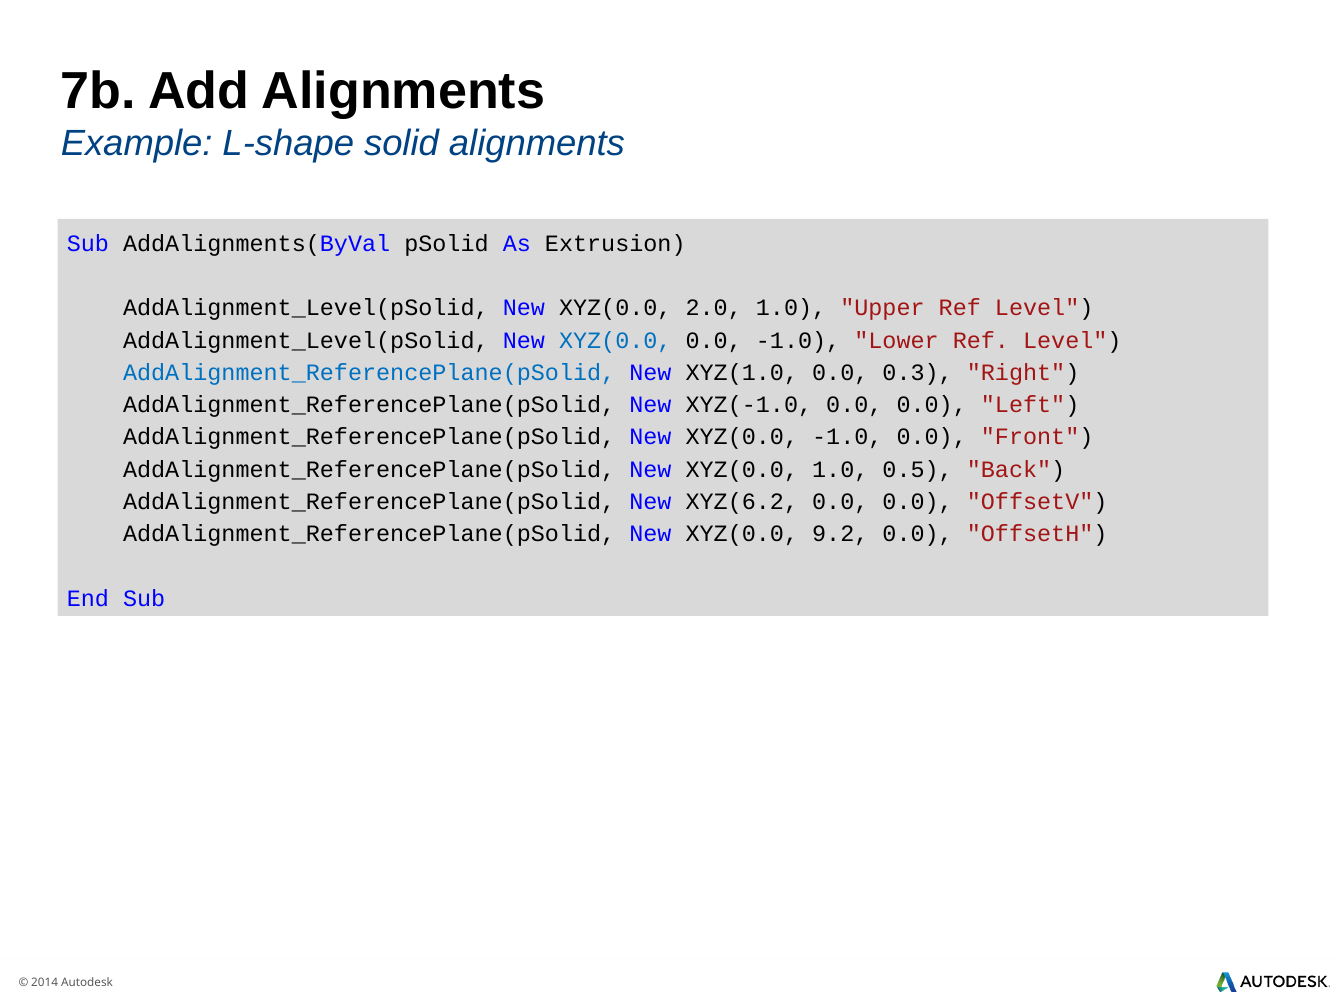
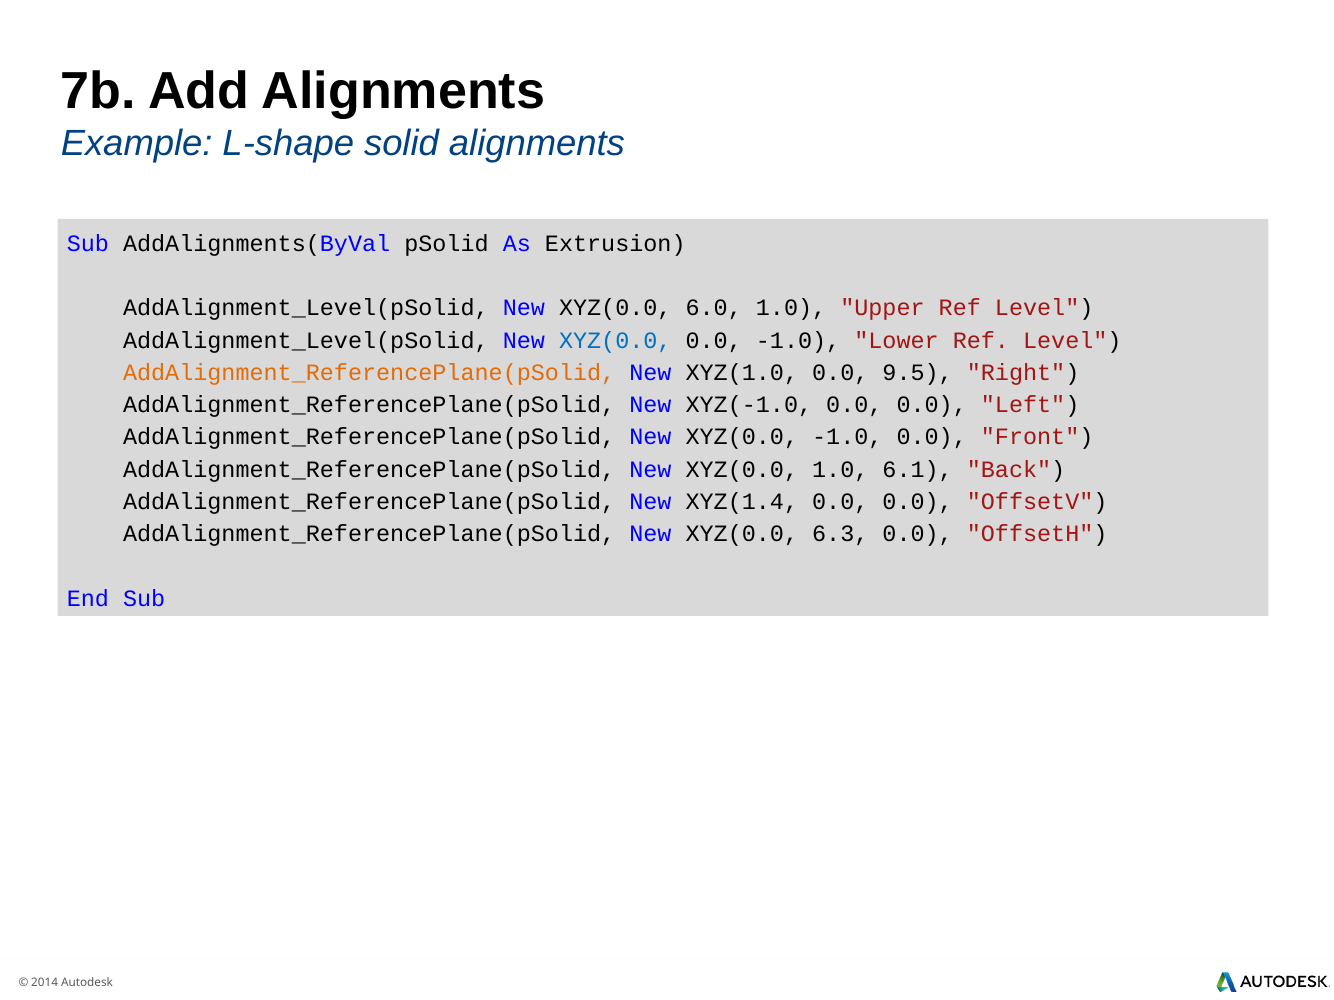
2.0: 2.0 -> 6.0 (714, 308)
AddAlignment_ReferencePlane(pSolid colour: blue -> orange (369, 373)
0.3: 0.3 -> 9.5 (918, 373)
0.5: 0.5 -> 6.1 (918, 470)
XYZ(6.2: XYZ(6.2 -> XYZ(1.4 (742, 502)
9.2: 9.2 -> 6.3 (840, 534)
